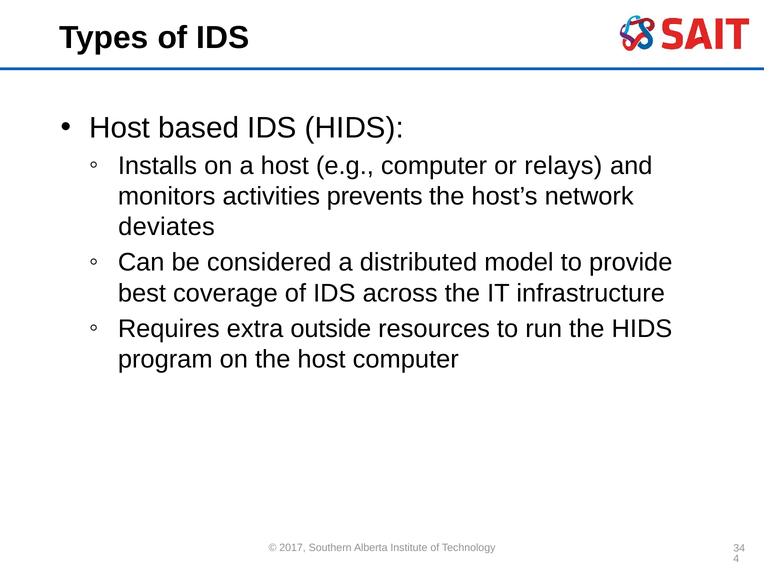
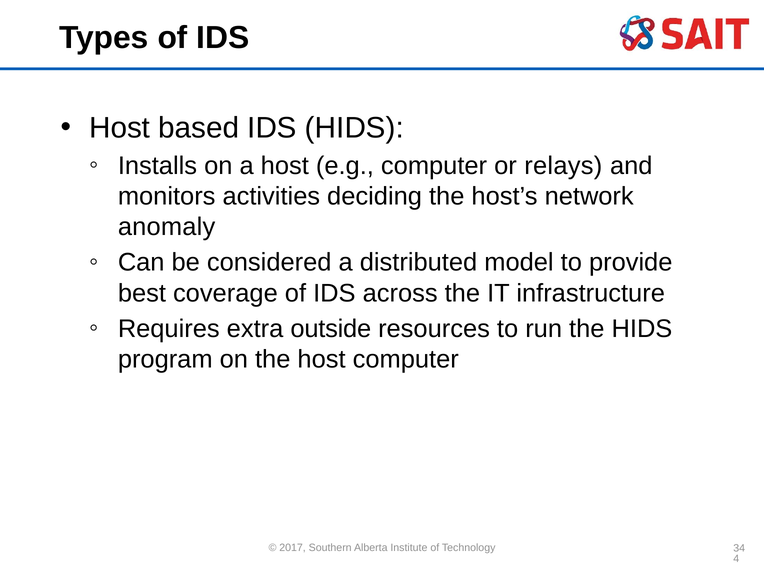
prevents: prevents -> deciding (375, 196)
deviates: deviates -> anomaly (167, 227)
